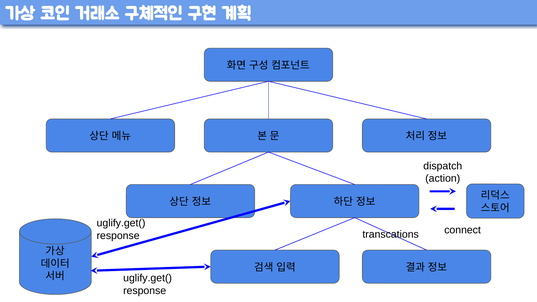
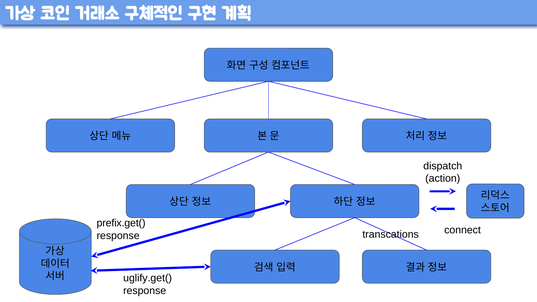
uglify.get(: uglify.get( -> prefix.get( (121, 223)
